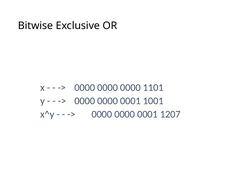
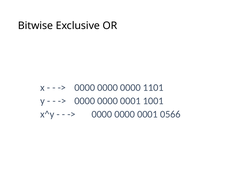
1207: 1207 -> 0566 (170, 114)
